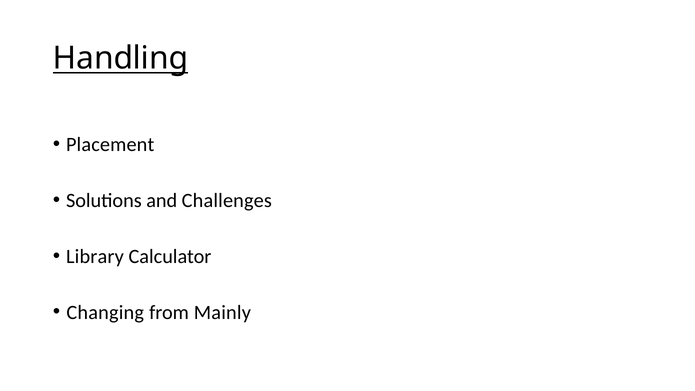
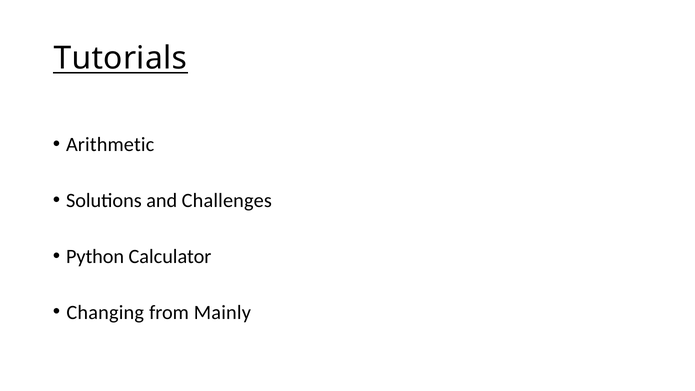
Handling: Handling -> Tutorials (120, 58)
Placement: Placement -> Arithmetic (110, 145)
Library: Library -> Python (95, 256)
